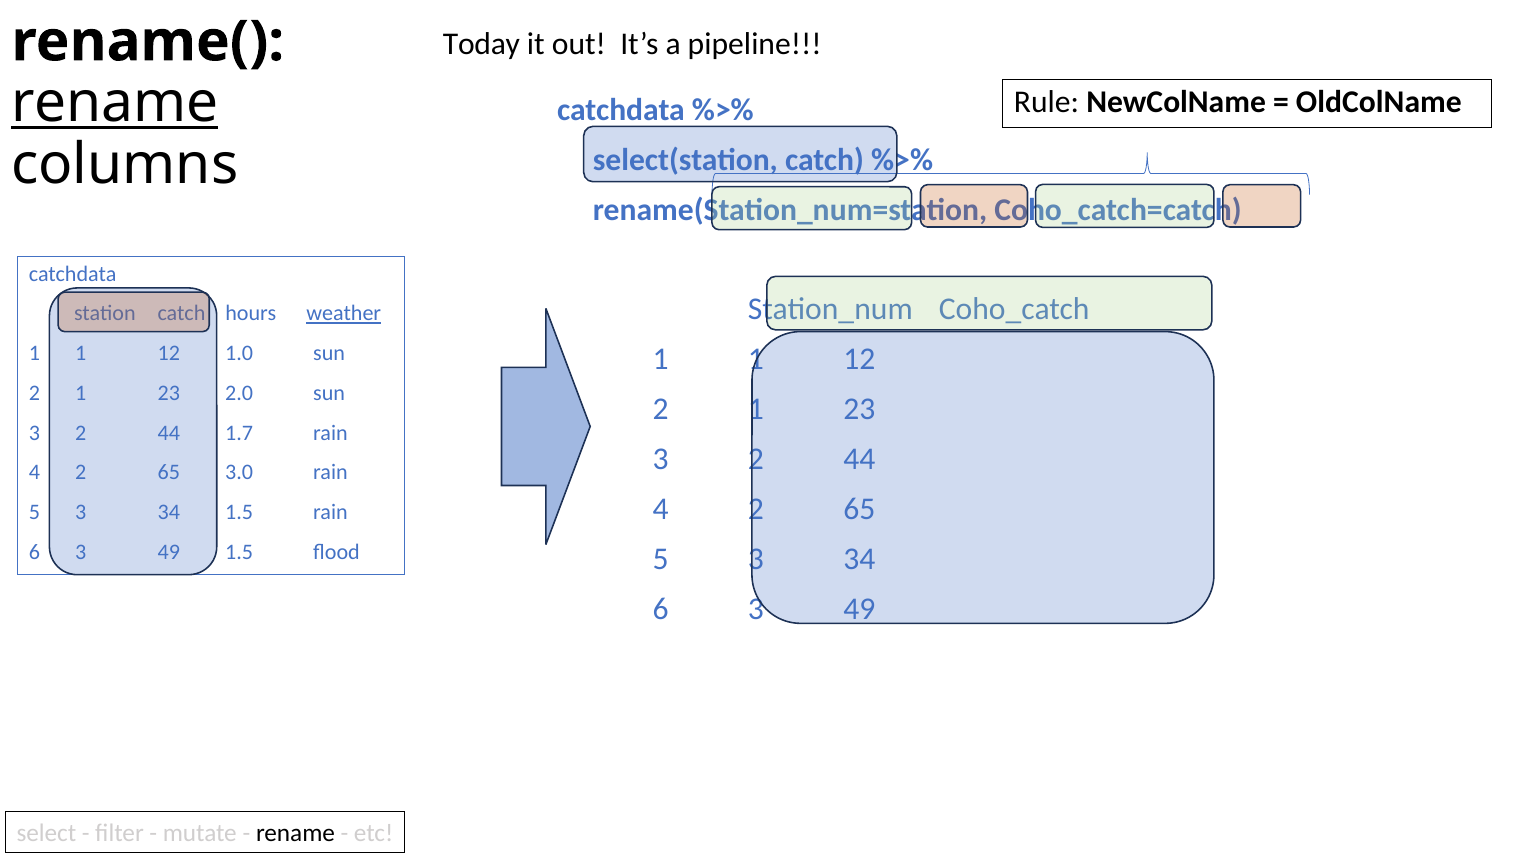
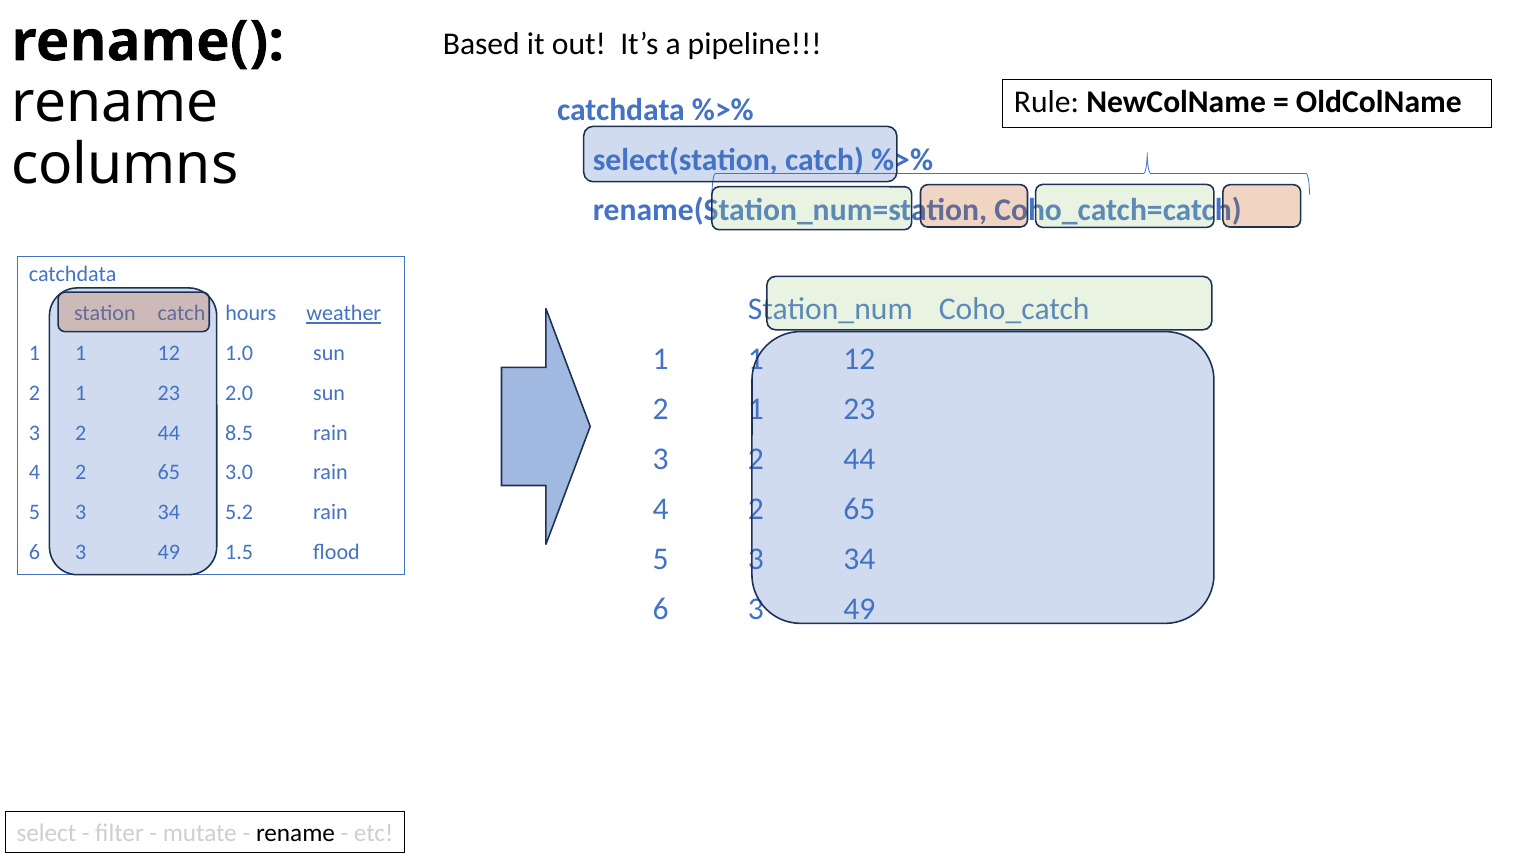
Today: Today -> Based (481, 44)
rename underline: present -> none (115, 103)
1.7: 1.7 -> 8.5 (239, 433)
1.5: 1.5 -> 5.2 (239, 512)
